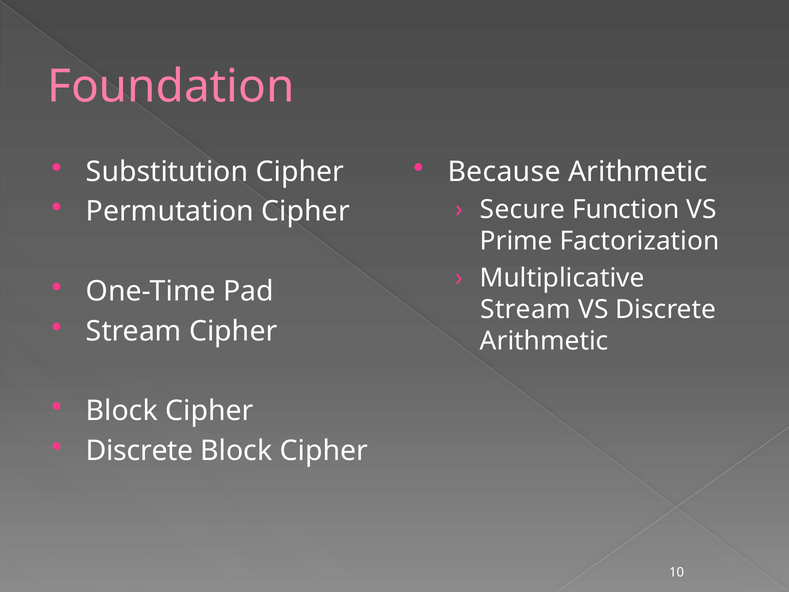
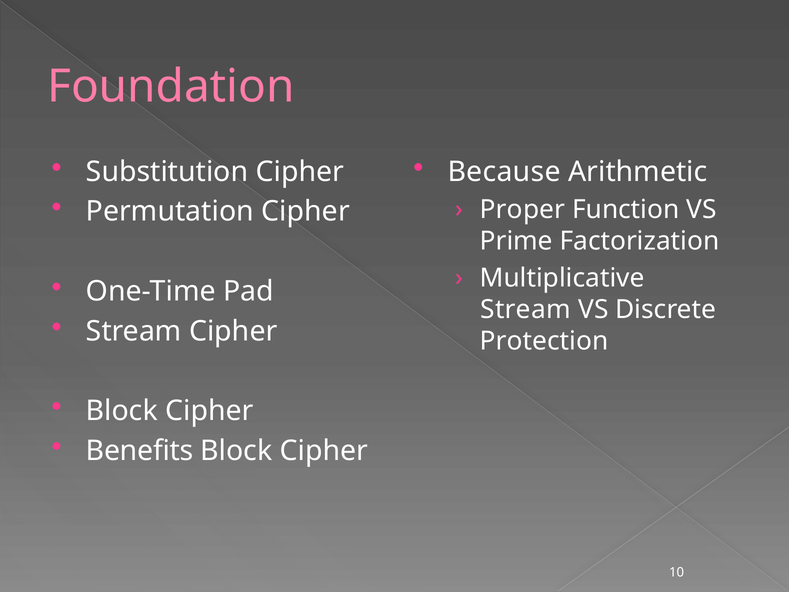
Secure: Secure -> Proper (523, 210)
Arithmetic: Arithmetic -> Protection (544, 341)
Discrete: Discrete -> Benefits (140, 451)
